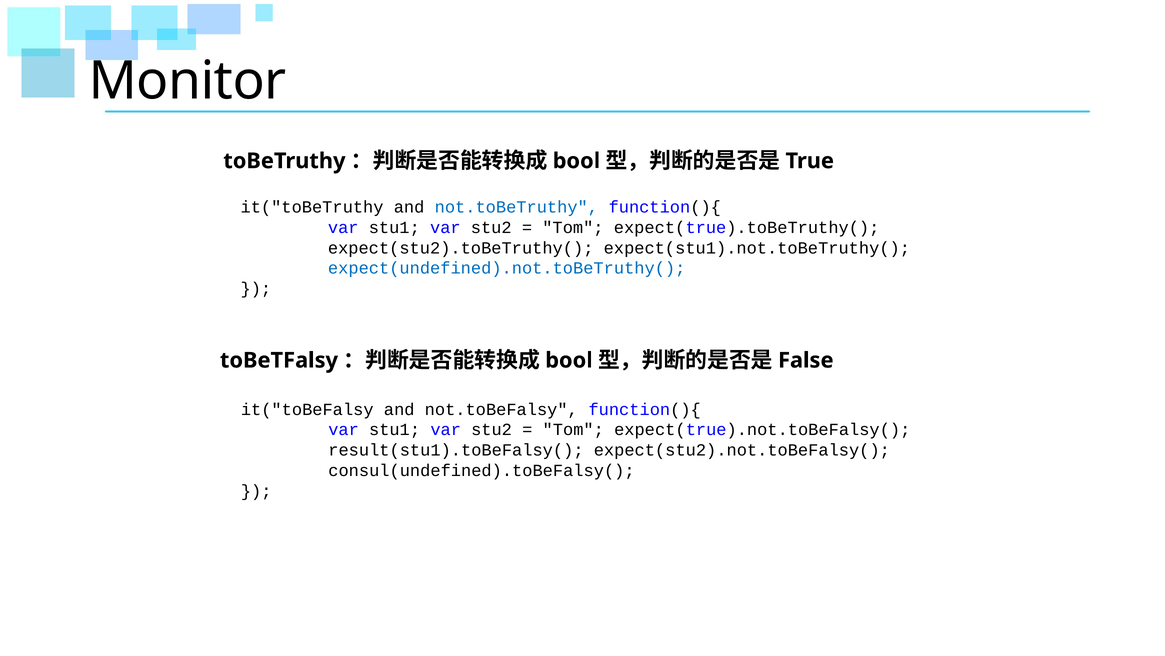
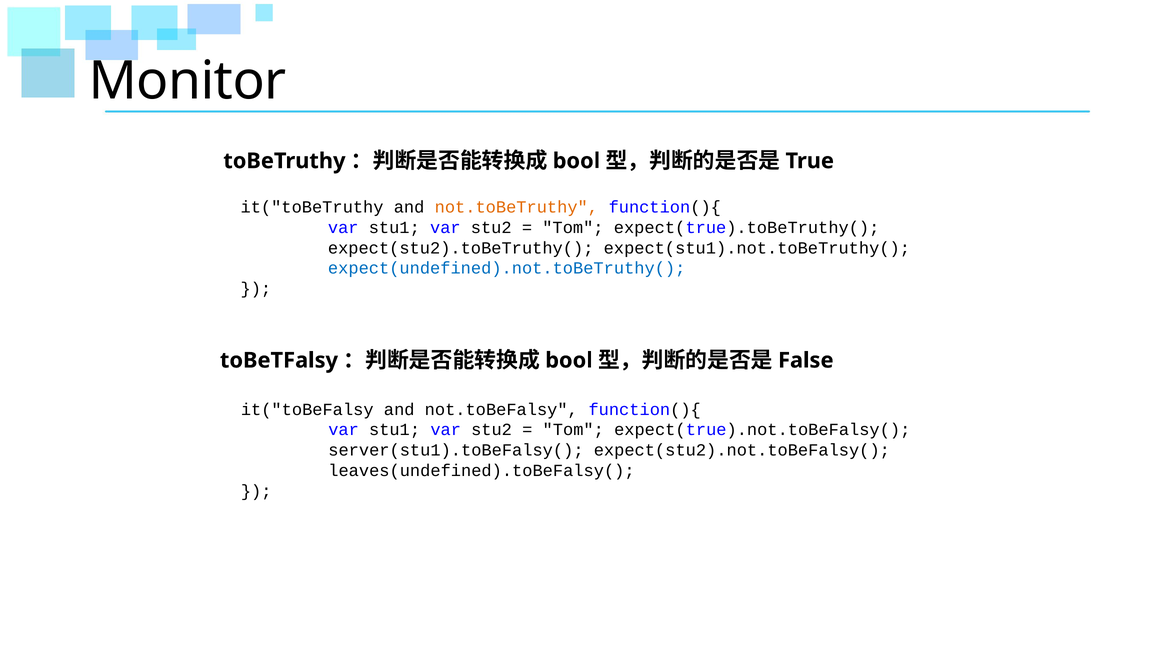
not.toBeTruthy colour: blue -> orange (516, 207)
result(stu1).toBeFalsy(: result(stu1).toBeFalsy( -> server(stu1).toBeFalsy( (456, 450)
consul(undefined).toBeFalsy(: consul(undefined).toBeFalsy( -> leaves(undefined).toBeFalsy( (481, 470)
